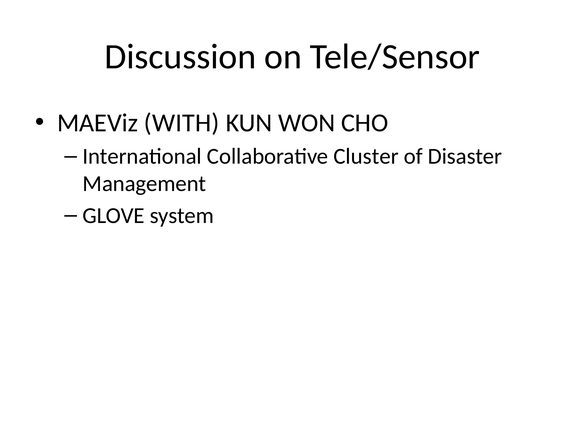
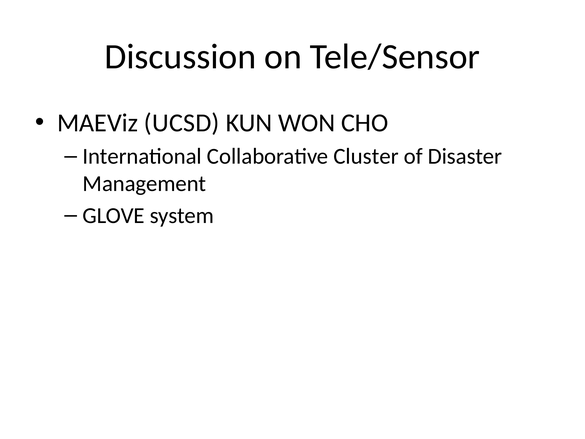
WITH: WITH -> UCSD (182, 123)
